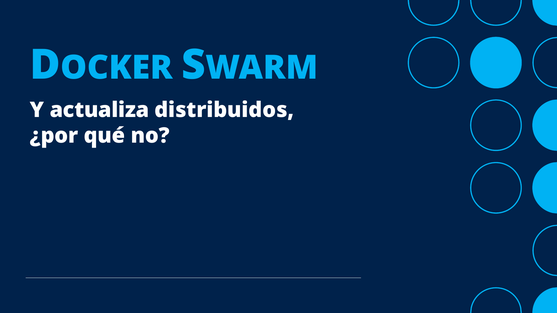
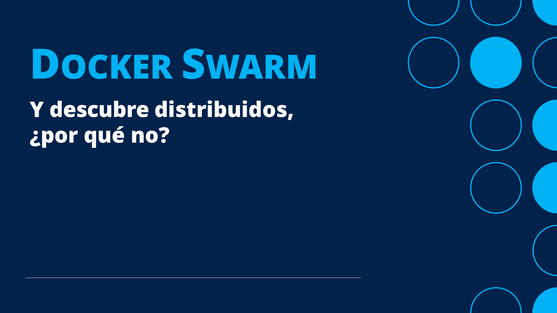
actualiza: actualiza -> descubre (99, 110)
